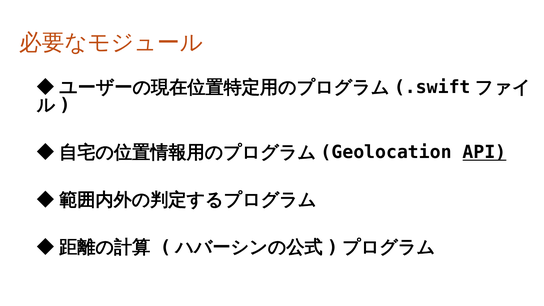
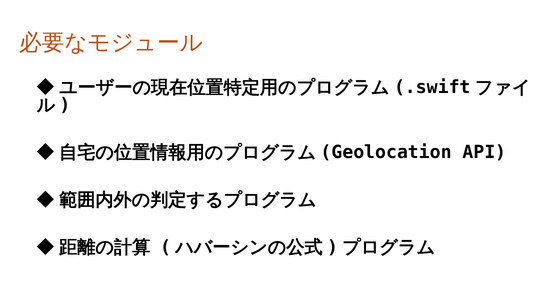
API underline: present -> none (484, 152)
